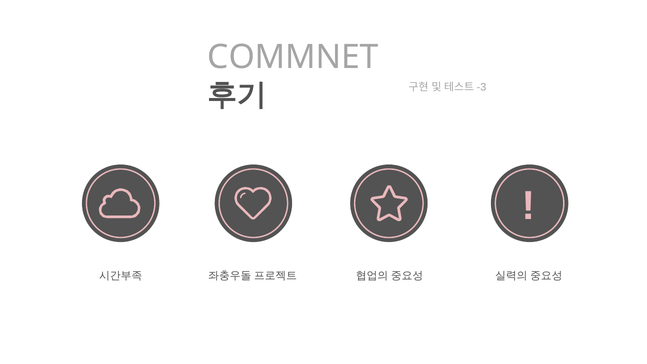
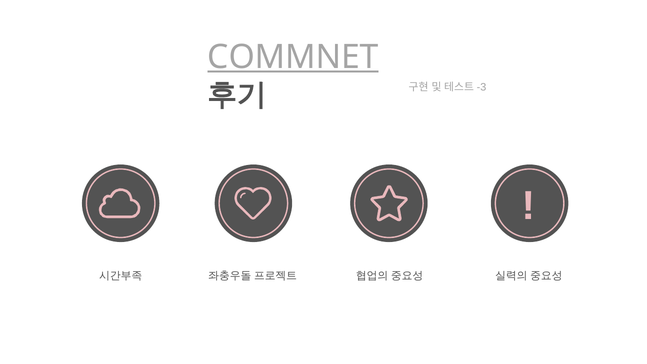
COMMNET underline: none -> present (293, 57)
